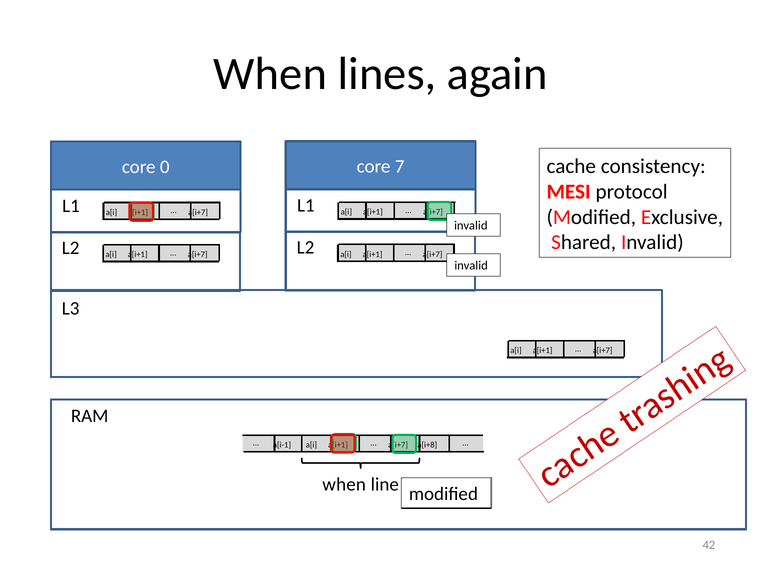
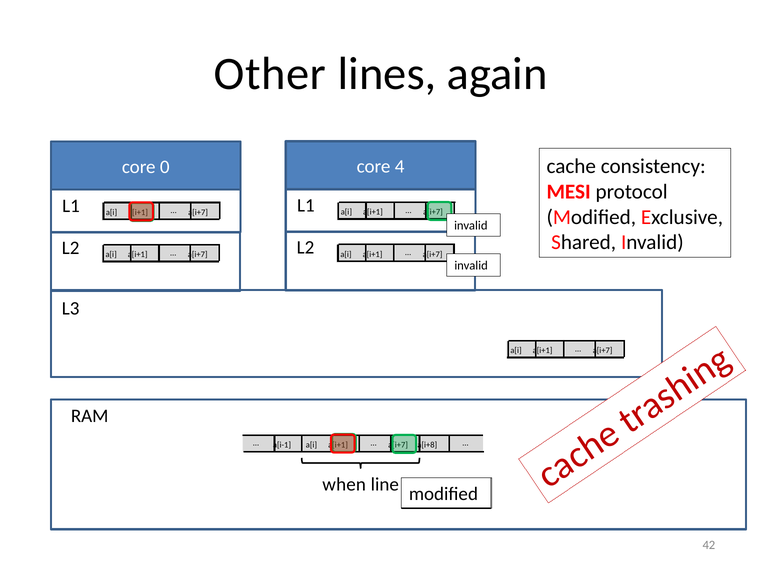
When: When -> Other (270, 74)
7: 7 -> 4 (400, 166)
